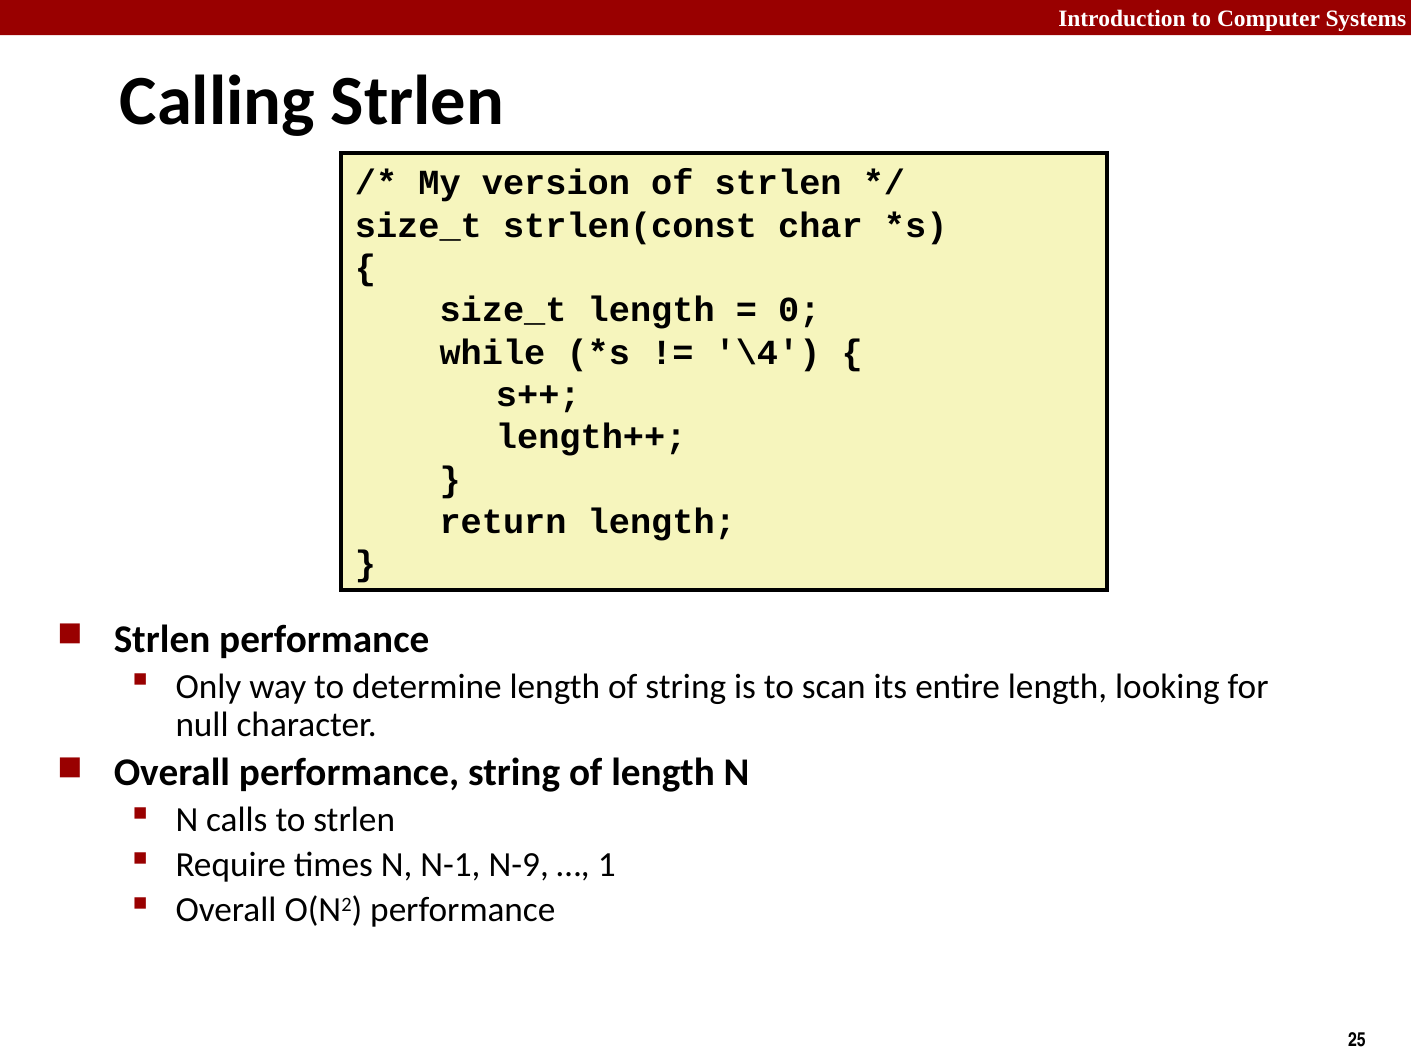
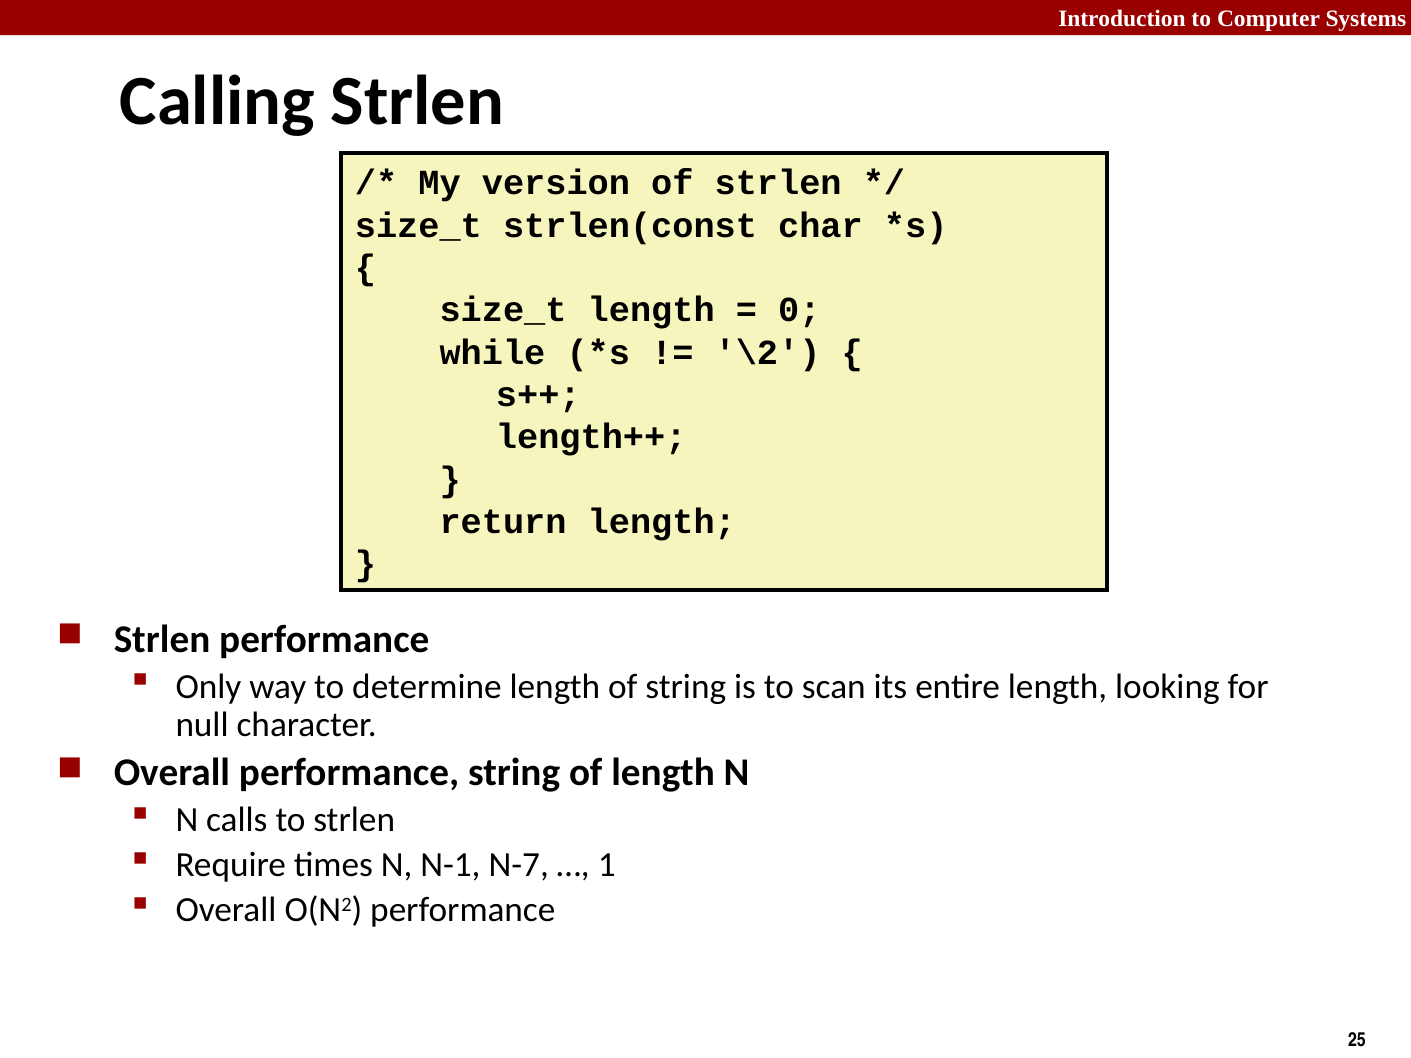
\4: \4 -> \2 (768, 353)
N-9: N-9 -> N-7 (519, 865)
